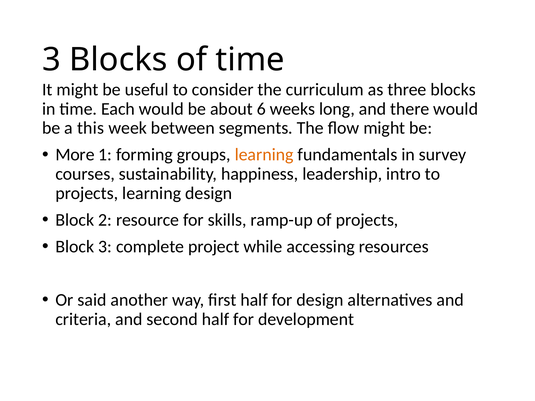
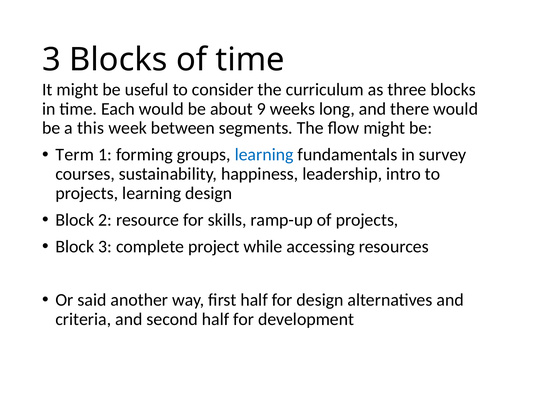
6: 6 -> 9 (261, 109)
More: More -> Term (75, 155)
learning colour: orange -> blue (264, 155)
